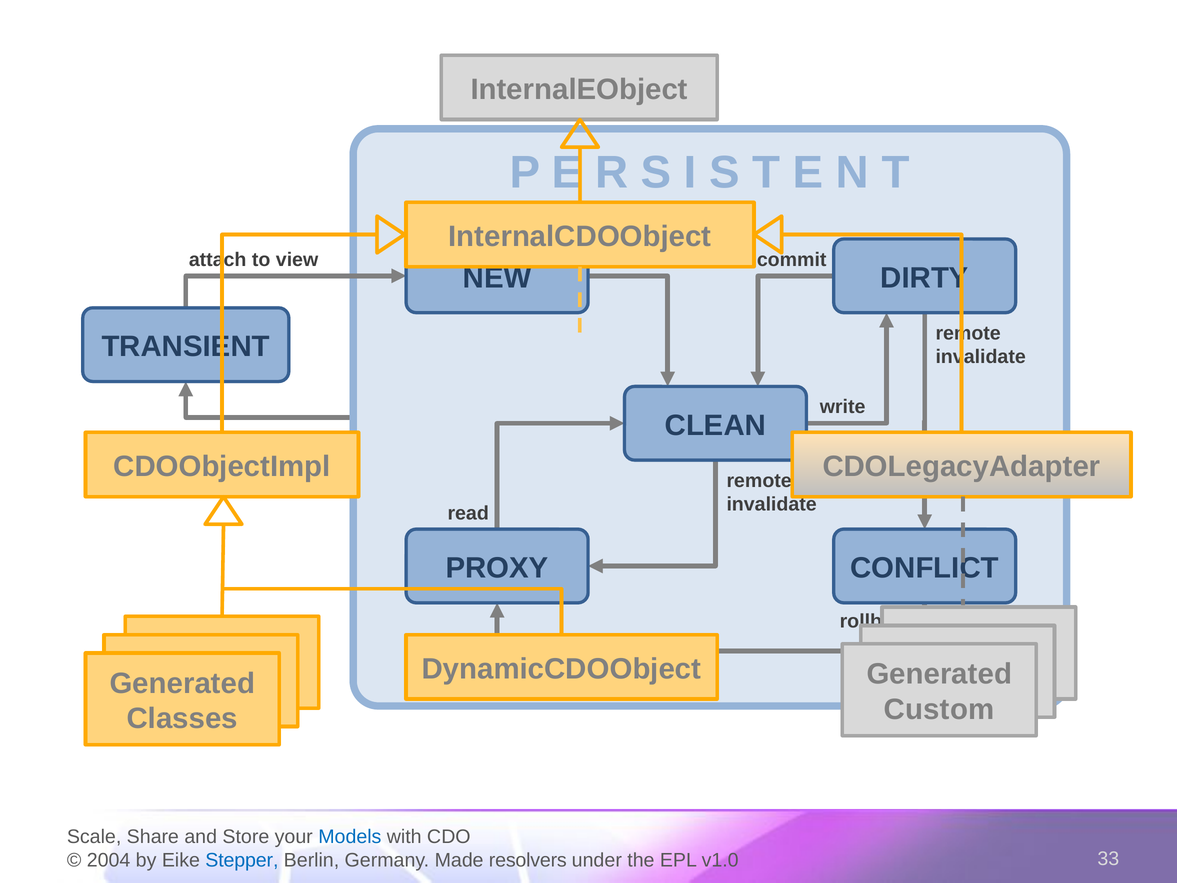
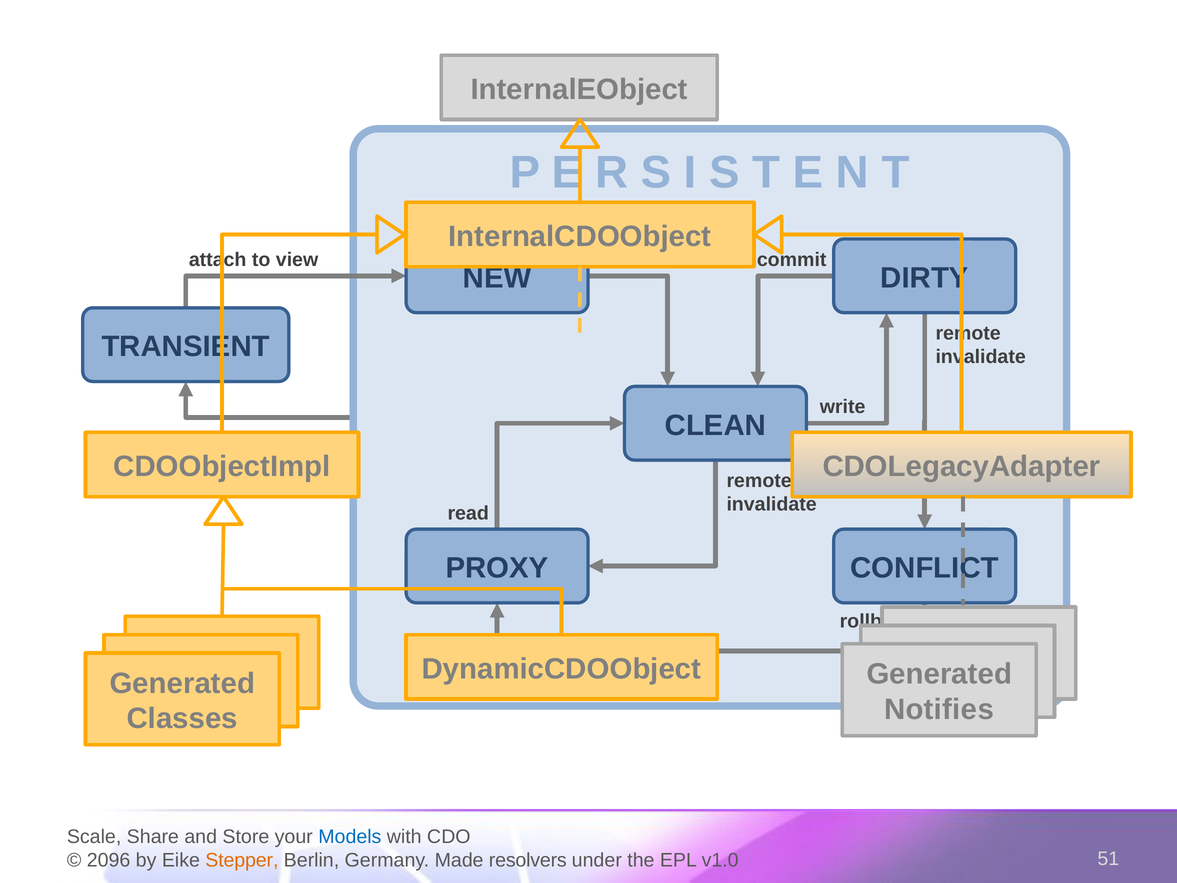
Custom: Custom -> Notifies (939, 709)
2004: 2004 -> 2096 (109, 860)
Stepper colour: blue -> orange (242, 860)
33: 33 -> 51 (1108, 859)
